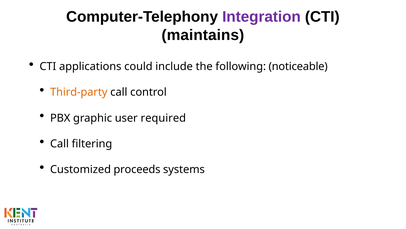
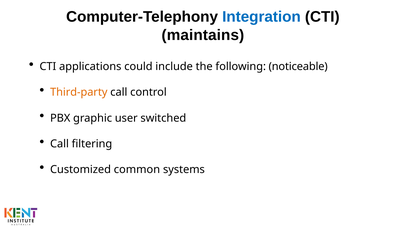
Integration colour: purple -> blue (261, 17)
required: required -> switched (163, 118)
proceeds: proceeds -> common (137, 169)
